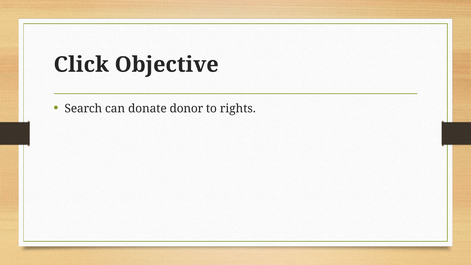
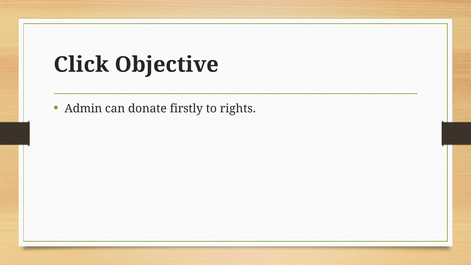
Search: Search -> Admin (83, 108)
donor: donor -> firstly (186, 108)
